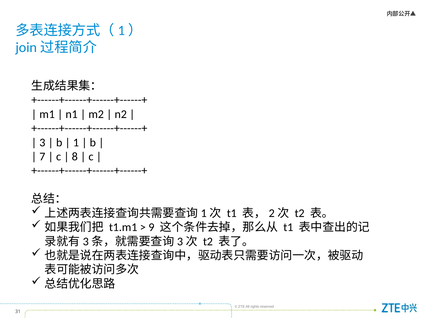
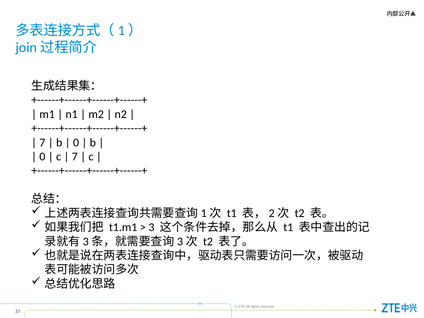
3: 3 -> 7 (42, 142)
1: 1 -> 0 (76, 142)
7: 7 -> 0 (42, 157)
8: 8 -> 7 (75, 157)
9: 9 -> 3 (151, 227)
